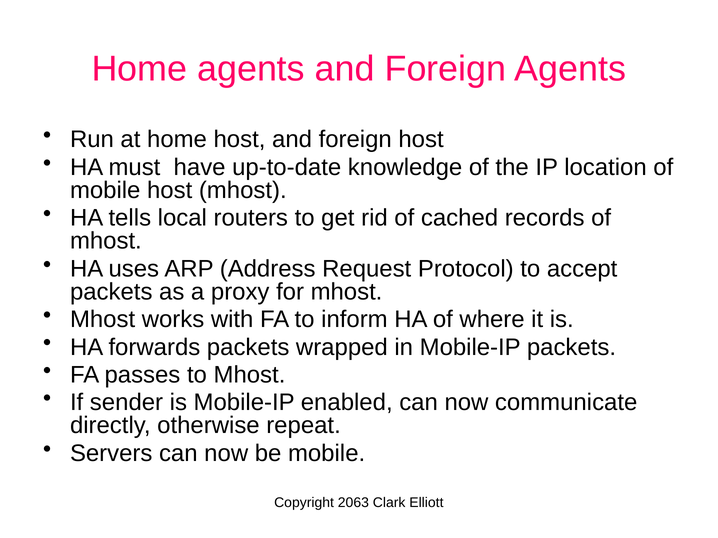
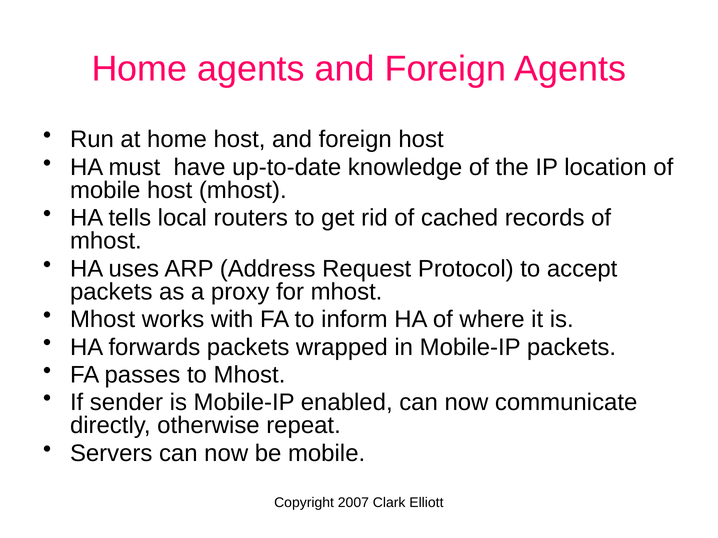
2063: 2063 -> 2007 (353, 503)
